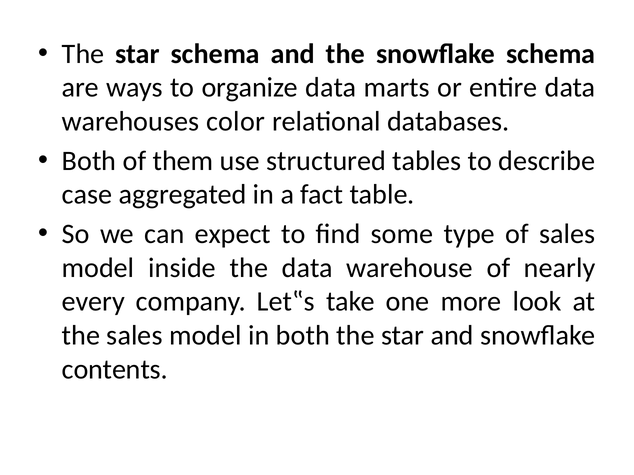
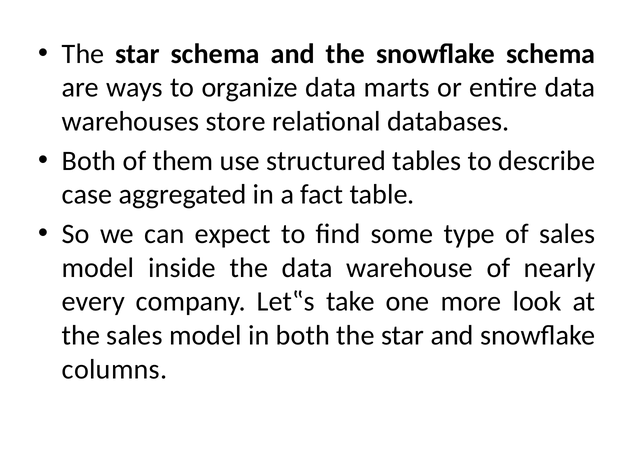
color: color -> store (236, 121)
contents: contents -> columns (115, 370)
